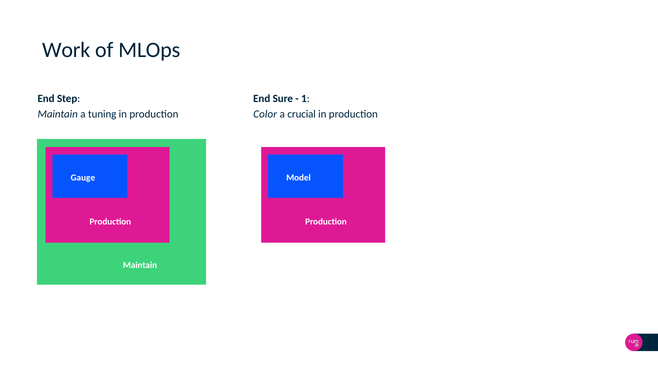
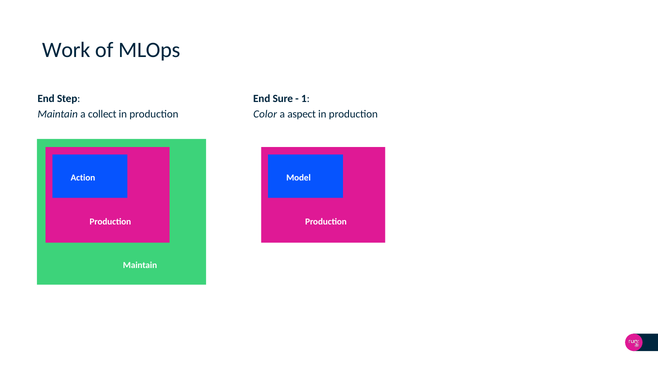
tuning: tuning -> collect (102, 114)
crucial: crucial -> aspect (302, 114)
Gauge: Gauge -> Action (83, 178)
